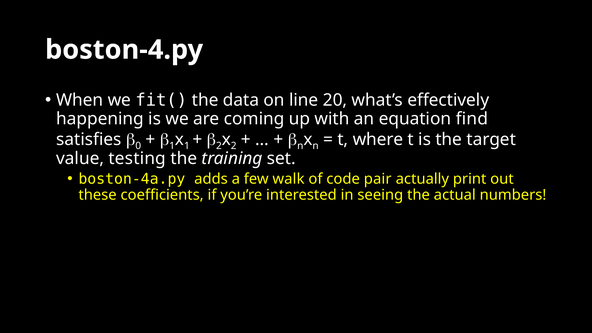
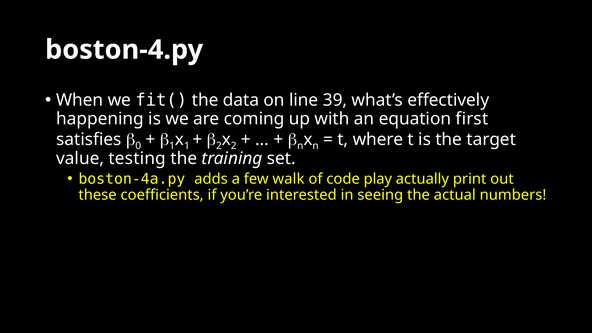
20: 20 -> 39 (335, 100)
find: find -> first (472, 119)
pair: pair -> play (378, 179)
